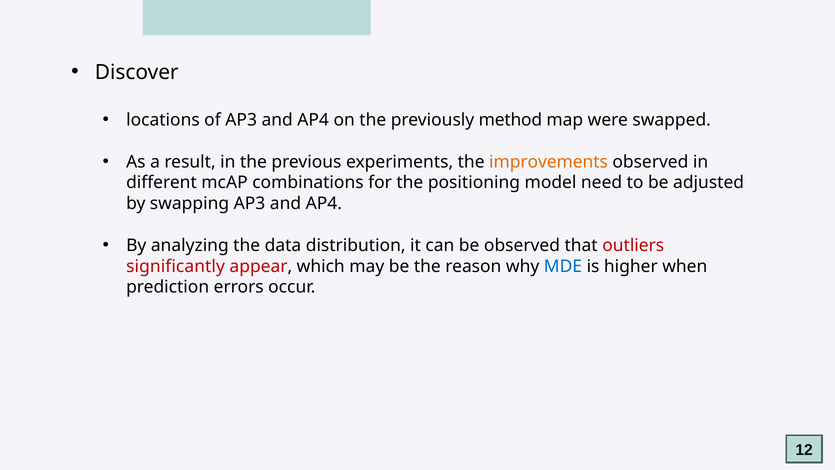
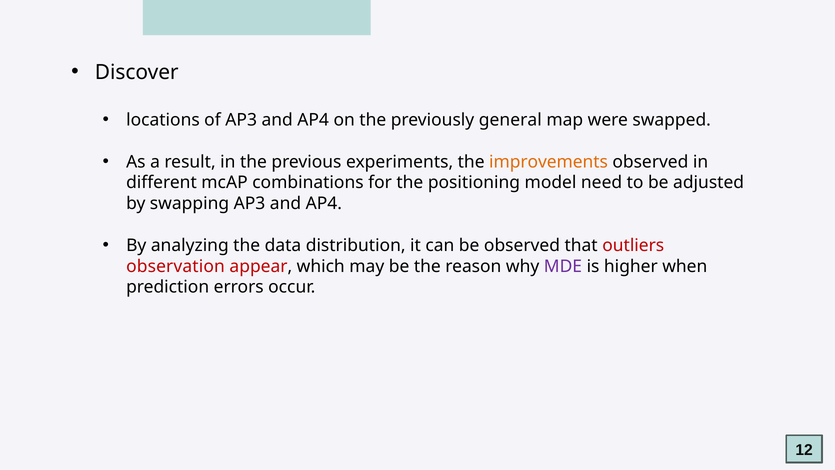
method: method -> general (510, 120)
significantly: significantly -> observation (175, 266)
MDE colour: blue -> purple (563, 266)
